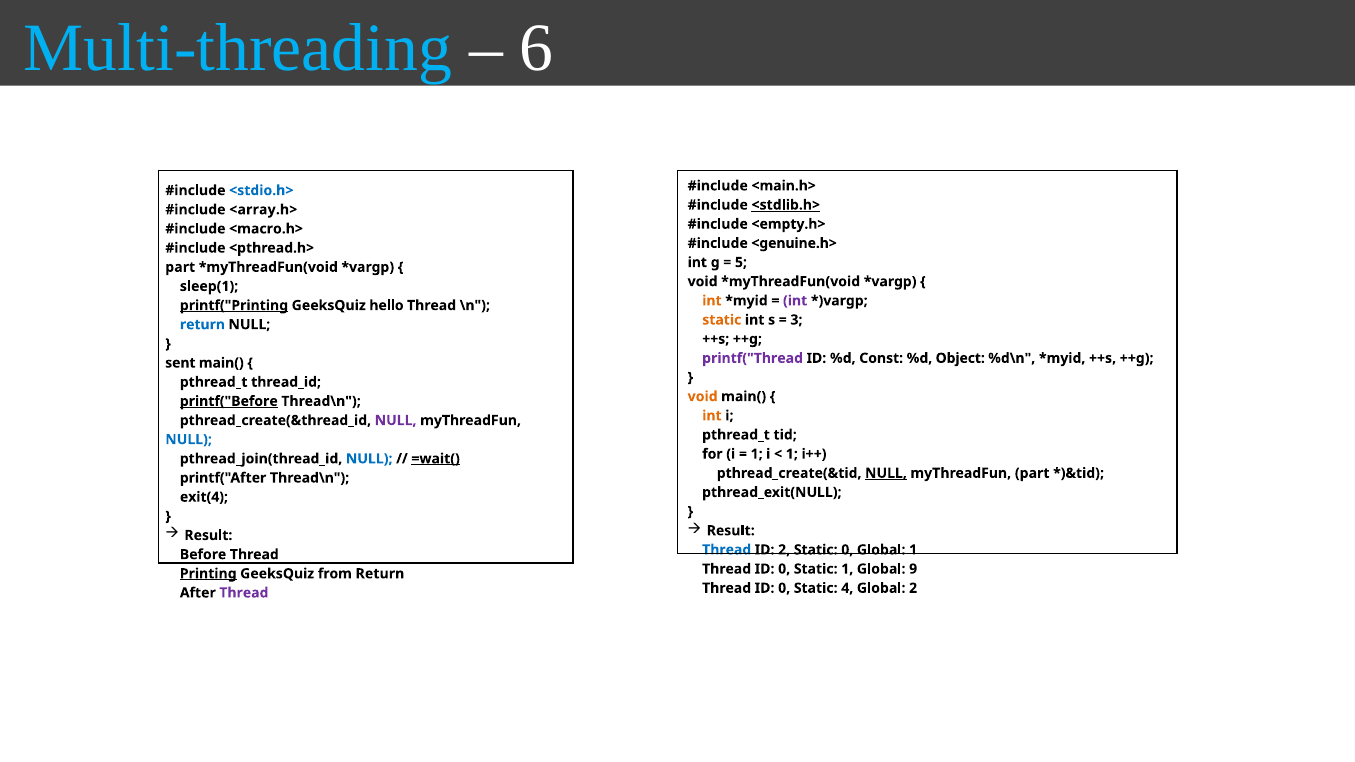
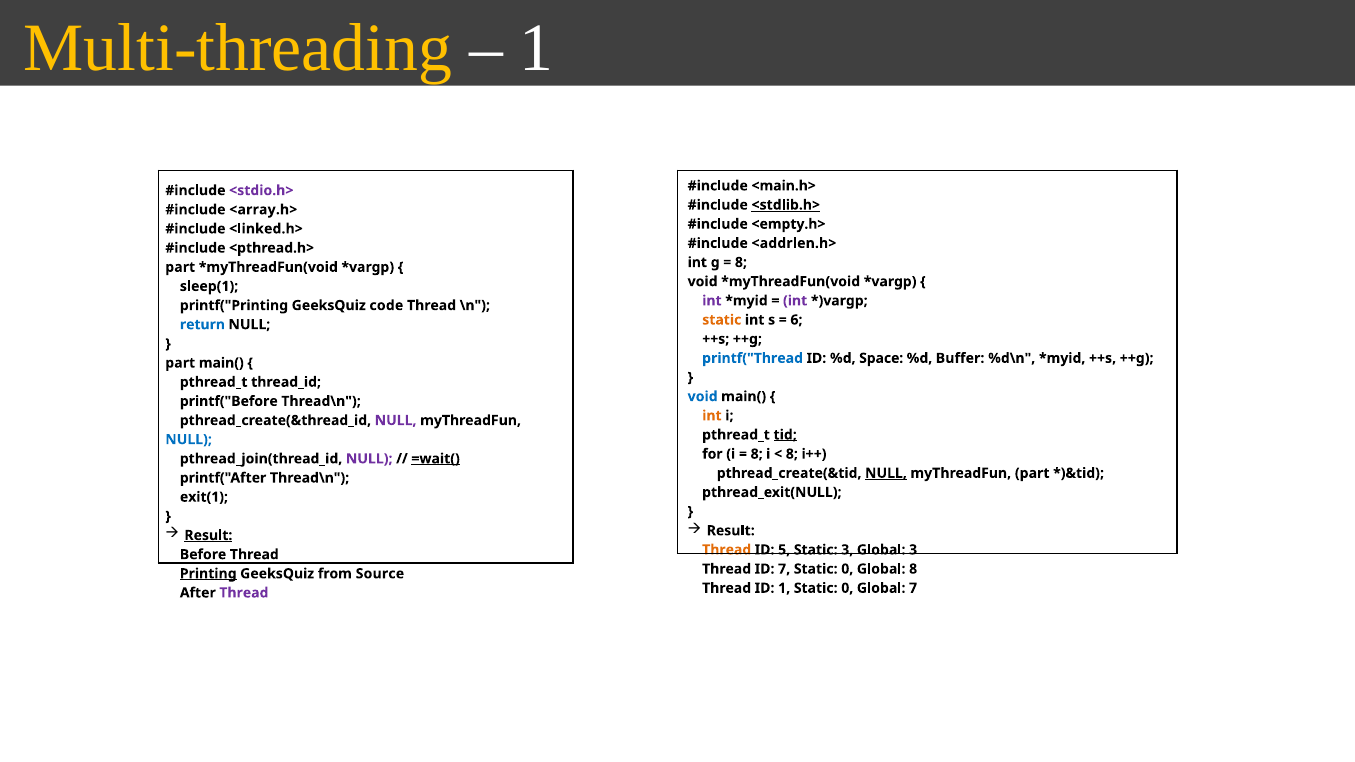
Multi-threading colour: light blue -> yellow (238, 48)
6: 6 -> 1 (537, 48)
<stdio.h> colour: blue -> purple (261, 191)
<macro.h>: <macro.h> -> <linked.h> (266, 229)
<genuine.h>: <genuine.h> -> <addrlen.h> (794, 243)
5: 5 -> 8 (741, 262)
int colour: orange -> purple (712, 301)
printf("Printing underline: present -> none (234, 305)
hello: hello -> code (386, 305)
3: 3 -> 6 (796, 320)
printf("Thread colour: purple -> blue (753, 358)
Const: Const -> Space (881, 358)
Object: Object -> Buffer (960, 358)
sent: sent -> part (180, 363)
void colour: orange -> blue (703, 397)
printf("Before underline: present -> none (229, 401)
tid underline: none -> present (785, 435)
1: 1 -> 8 (757, 454)
1: 1 -> 8 (792, 454)
NULL colour: blue -> purple (369, 459)
exit(4: exit(4 -> exit(1 (204, 497)
Result underline: none -> present (208, 535)
Thread colour: blue -> orange (727, 550)
ID 2: 2 -> 5 (784, 550)
Static 0: 0 -> 3 (847, 550)
Global 1: 1 -> 3 (913, 550)
0: 0 -> 7 (784, 569)
1: 1 -> 0 (847, 569)
Global 9: 9 -> 8 (913, 569)
from Return: Return -> Source (380, 574)
0: 0 -> 1 (784, 588)
4: 4 -> 0 (847, 588)
Global 2: 2 -> 7 (913, 588)
